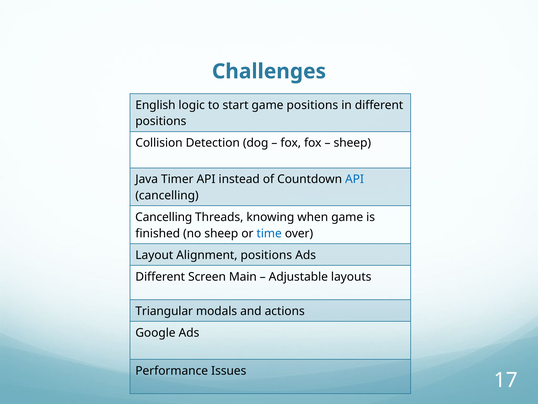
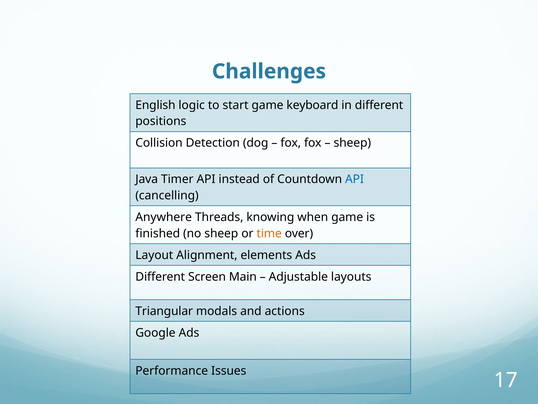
game positions: positions -> keyboard (312, 105)
Cancelling: Cancelling -> Anywhere (164, 217)
time colour: blue -> orange (269, 233)
Alignment positions: positions -> elements (266, 255)
